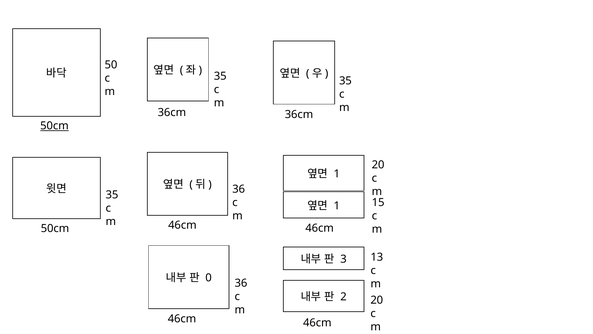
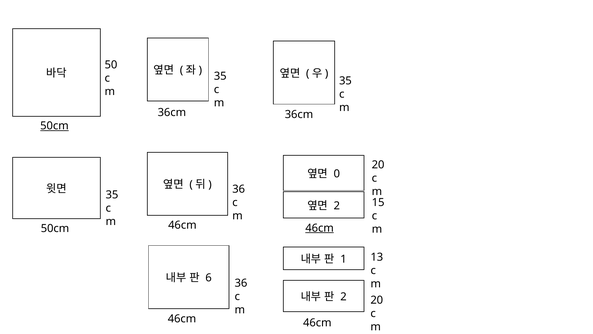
1: 1 -> 0 (337, 174)
1: 1 -> 2 (337, 205)
46cm underline: none -> present (320, 228)
3: 3 -> 1 (343, 259)
0: 0 -> 6 (209, 277)
